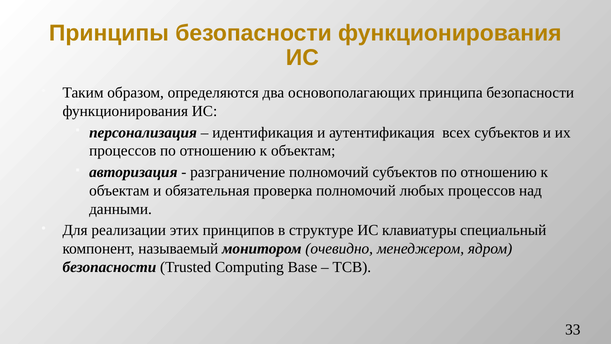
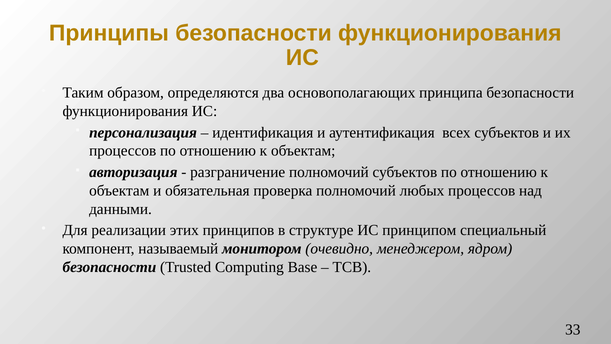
клавиатуры: клавиатуры -> принципом (419, 230)
